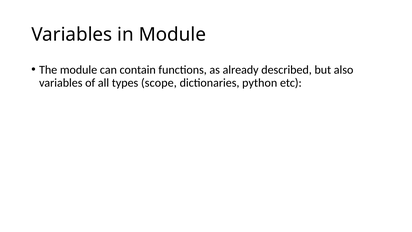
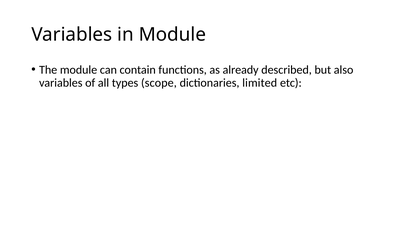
python: python -> limited (260, 83)
